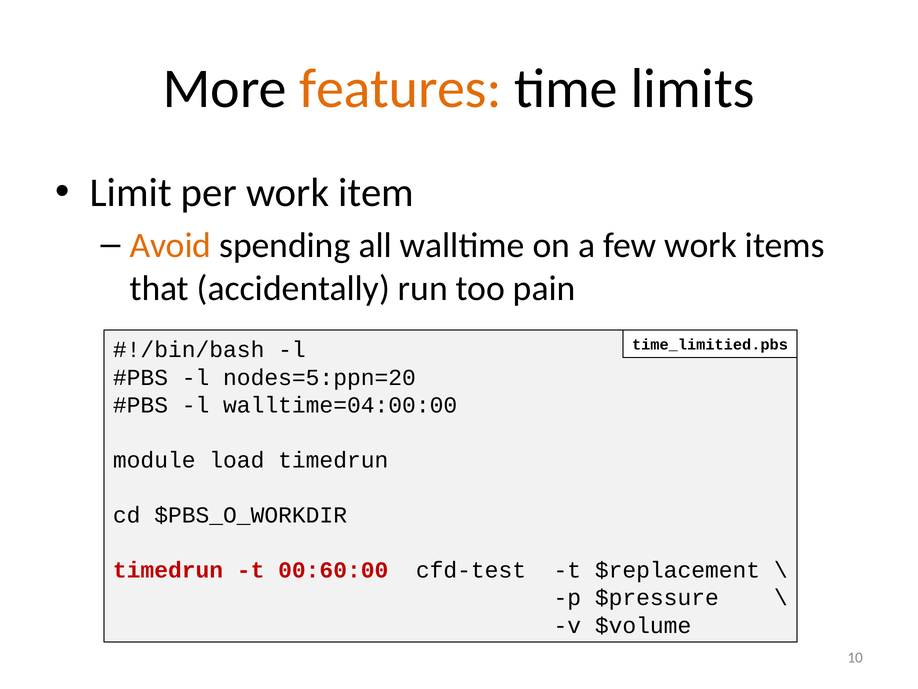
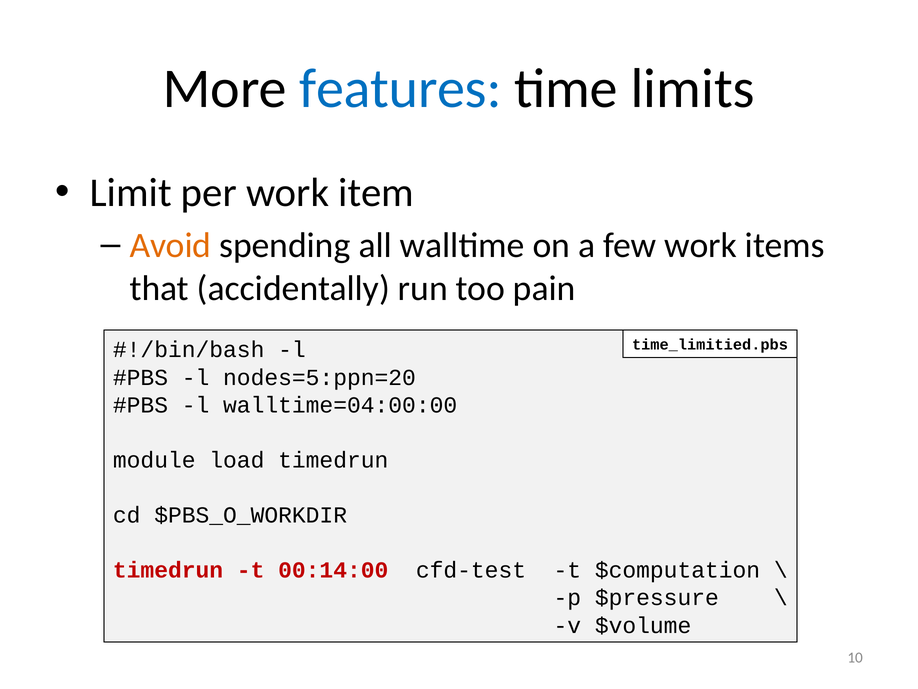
features colour: orange -> blue (400, 89)
00:60:00: 00:60:00 -> 00:14:00 (333, 570)
$replacement: $replacement -> $computation (678, 570)
